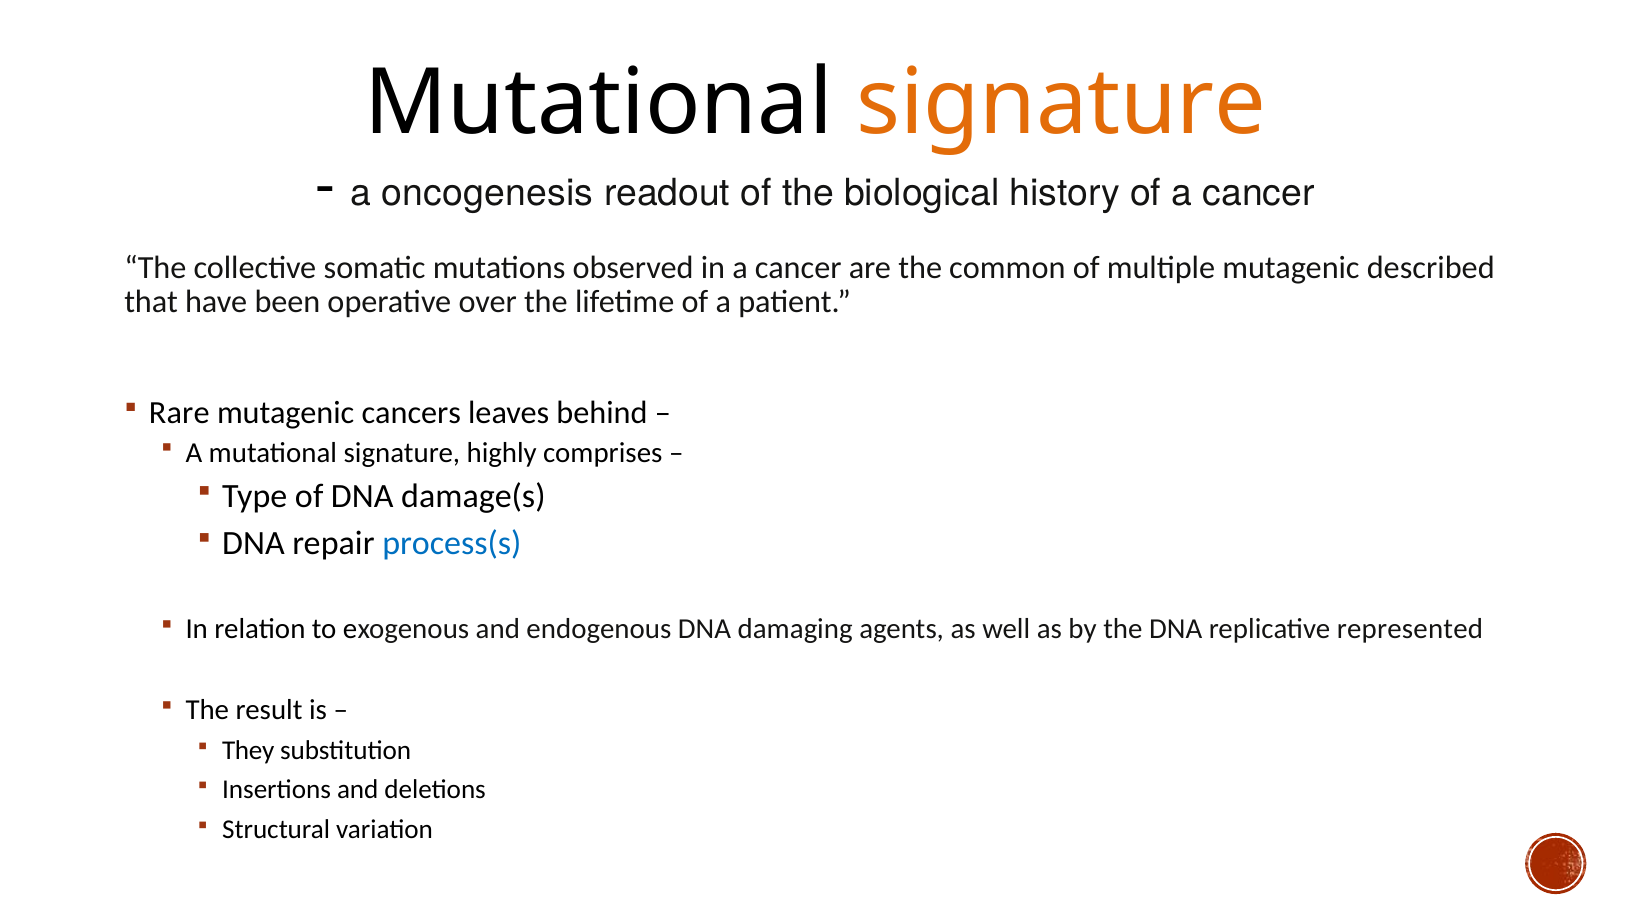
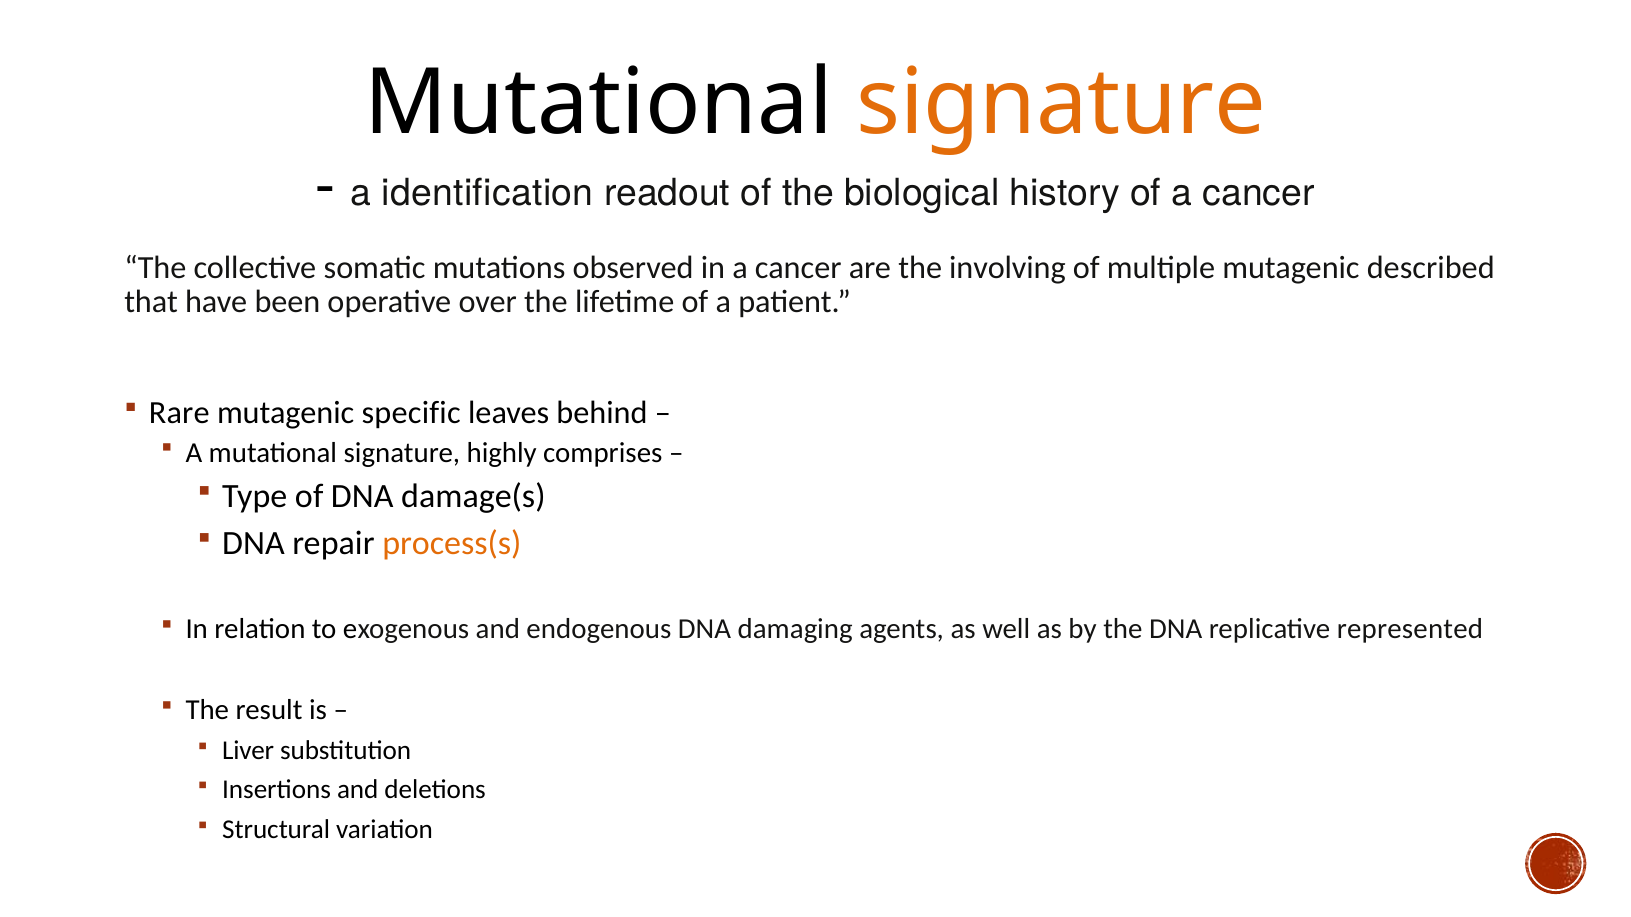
oncogenesis: oncogenesis -> identification (488, 194)
common: common -> involving (1007, 268)
cancers: cancers -> specific (411, 413)
process(s colour: blue -> orange (452, 544)
They: They -> Liver (248, 751)
